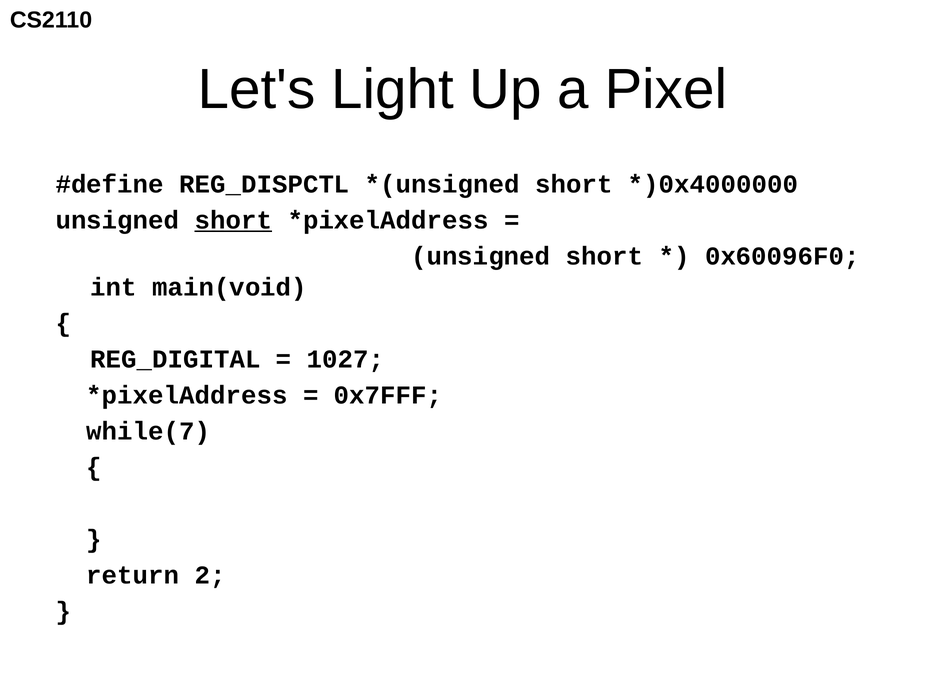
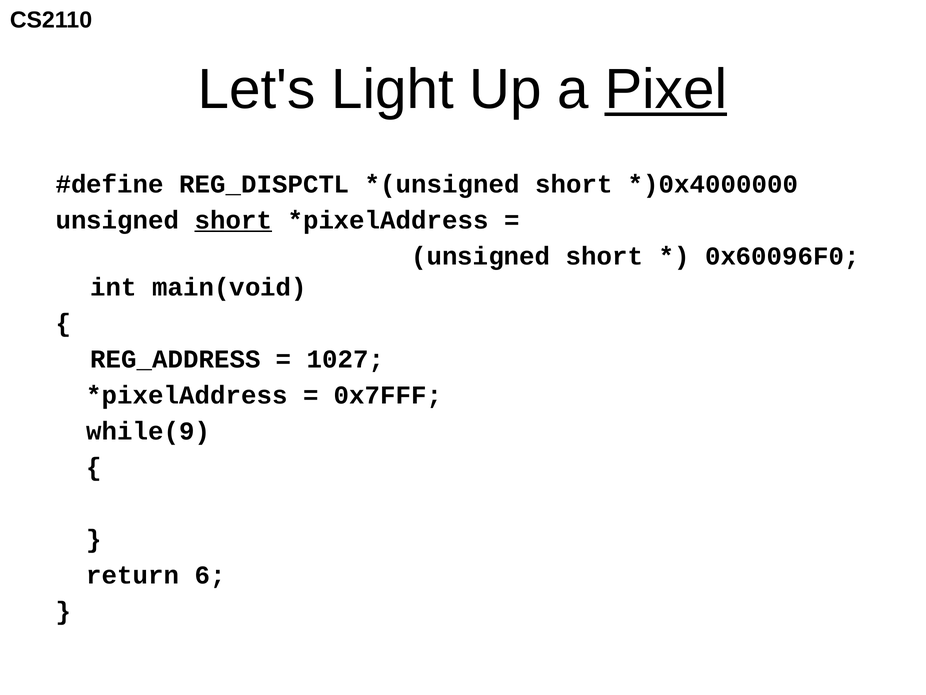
Pixel underline: none -> present (666, 90)
REG_DIGITAL: REG_DIGITAL -> REG_ADDRESS (175, 359)
while(7: while(7 -> while(9 (148, 431)
2: 2 -> 6 (210, 575)
